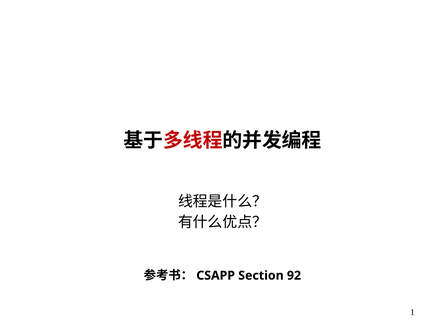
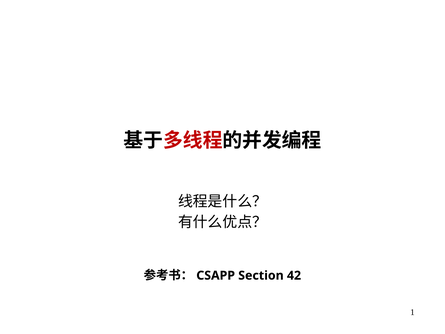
92: 92 -> 42 (294, 275)
